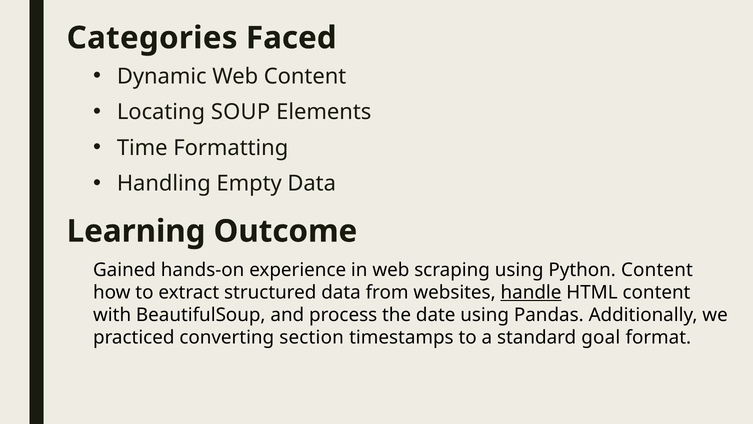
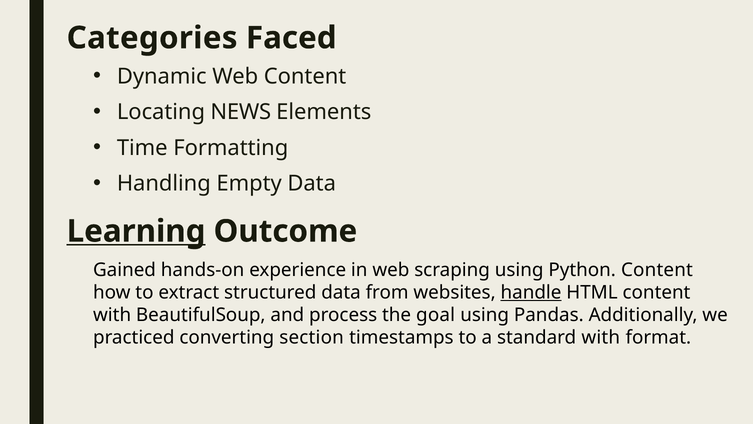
SOUP: SOUP -> NEWS (241, 112)
Learning underline: none -> present (136, 231)
date: date -> goal (436, 315)
standard goal: goal -> with (601, 337)
